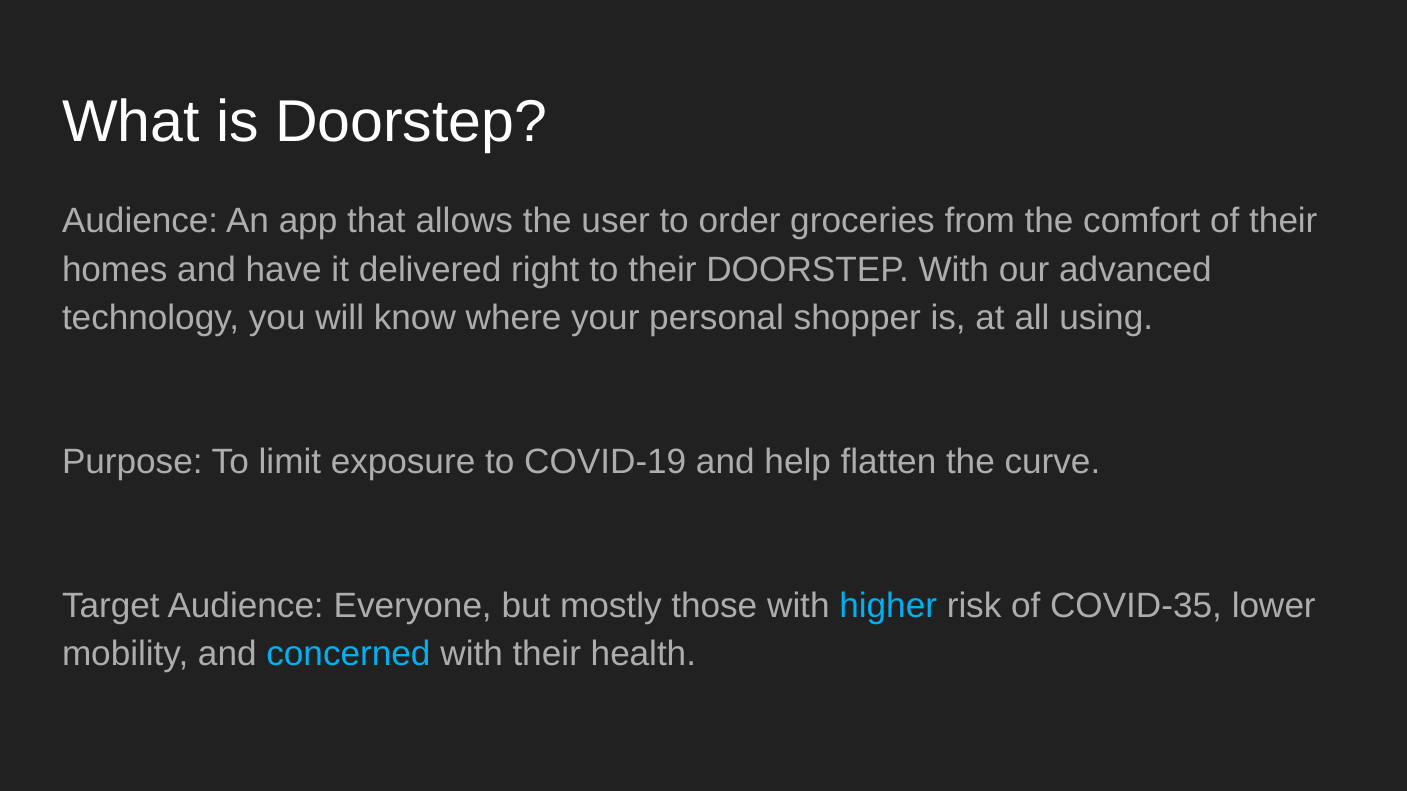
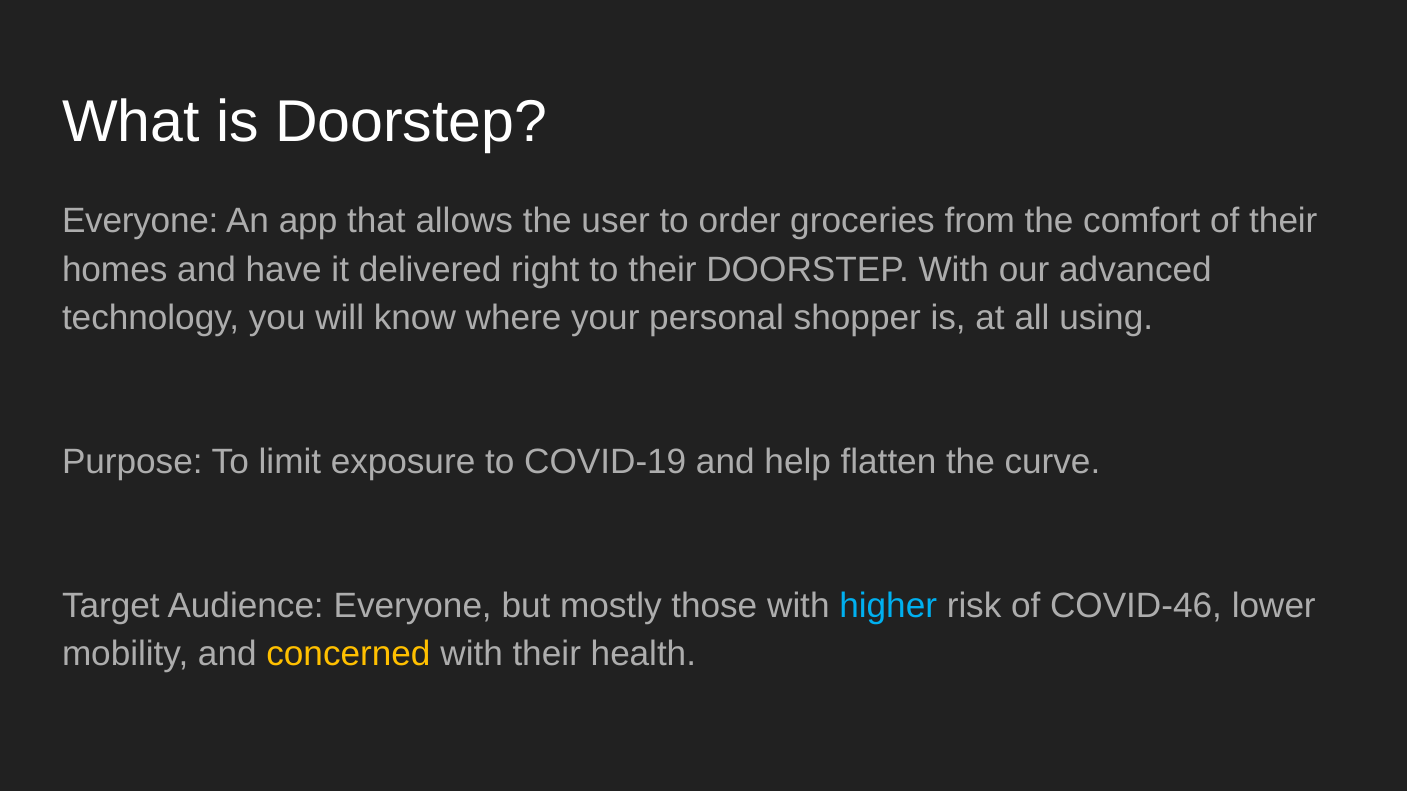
Audience: Audience -> Everyone (140, 221)
COVID-35: COVID-35 -> COVID-46 (1136, 606)
concerned colour: light blue -> yellow (348, 655)
